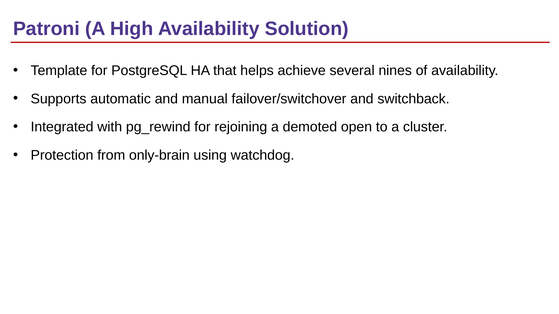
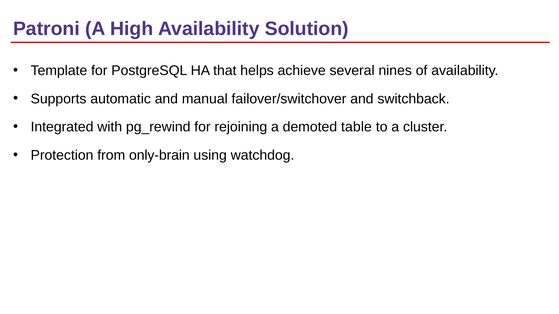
open: open -> table (356, 127)
